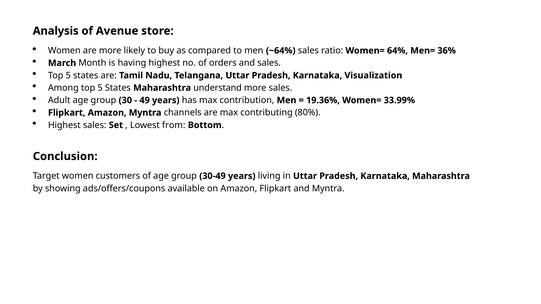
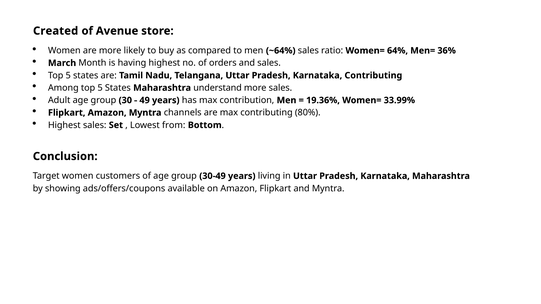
Analysis: Analysis -> Created (56, 31)
Karnataka Visualization: Visualization -> Contributing (373, 76)
